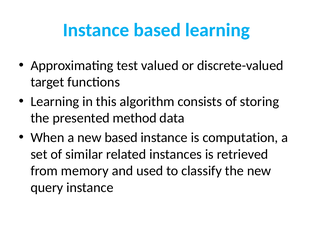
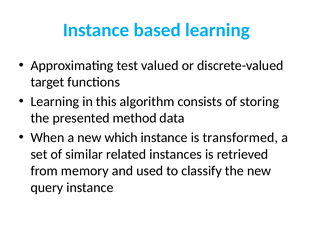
new based: based -> which (121, 138)
computation: computation -> transformed (240, 138)
